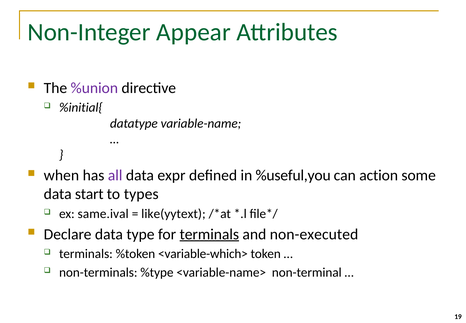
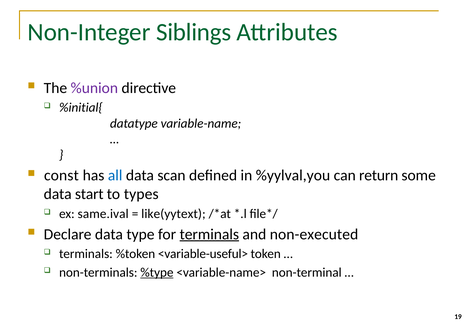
Appear: Appear -> Siblings (194, 32)
when: when -> const (61, 175)
all colour: purple -> blue (115, 175)
expr: expr -> scan (171, 175)
%useful,you: %useful,you -> %yylval,you (293, 175)
action: action -> return (379, 175)
<variable-which>: <variable-which> -> <variable-useful> (203, 254)
%type underline: none -> present (157, 272)
